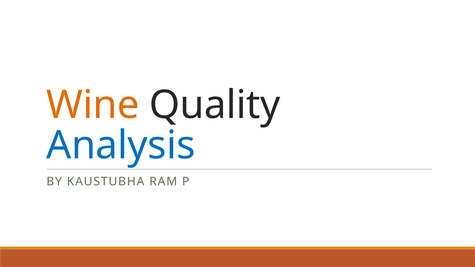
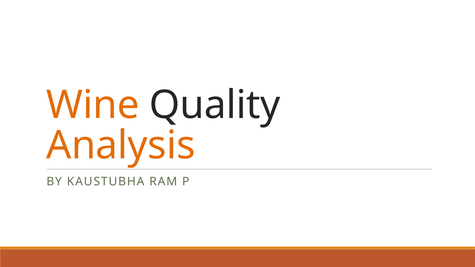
Analysis colour: blue -> orange (121, 146)
